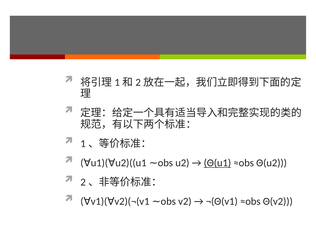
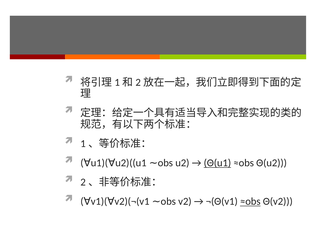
≈obs underline: none -> present (250, 201)
